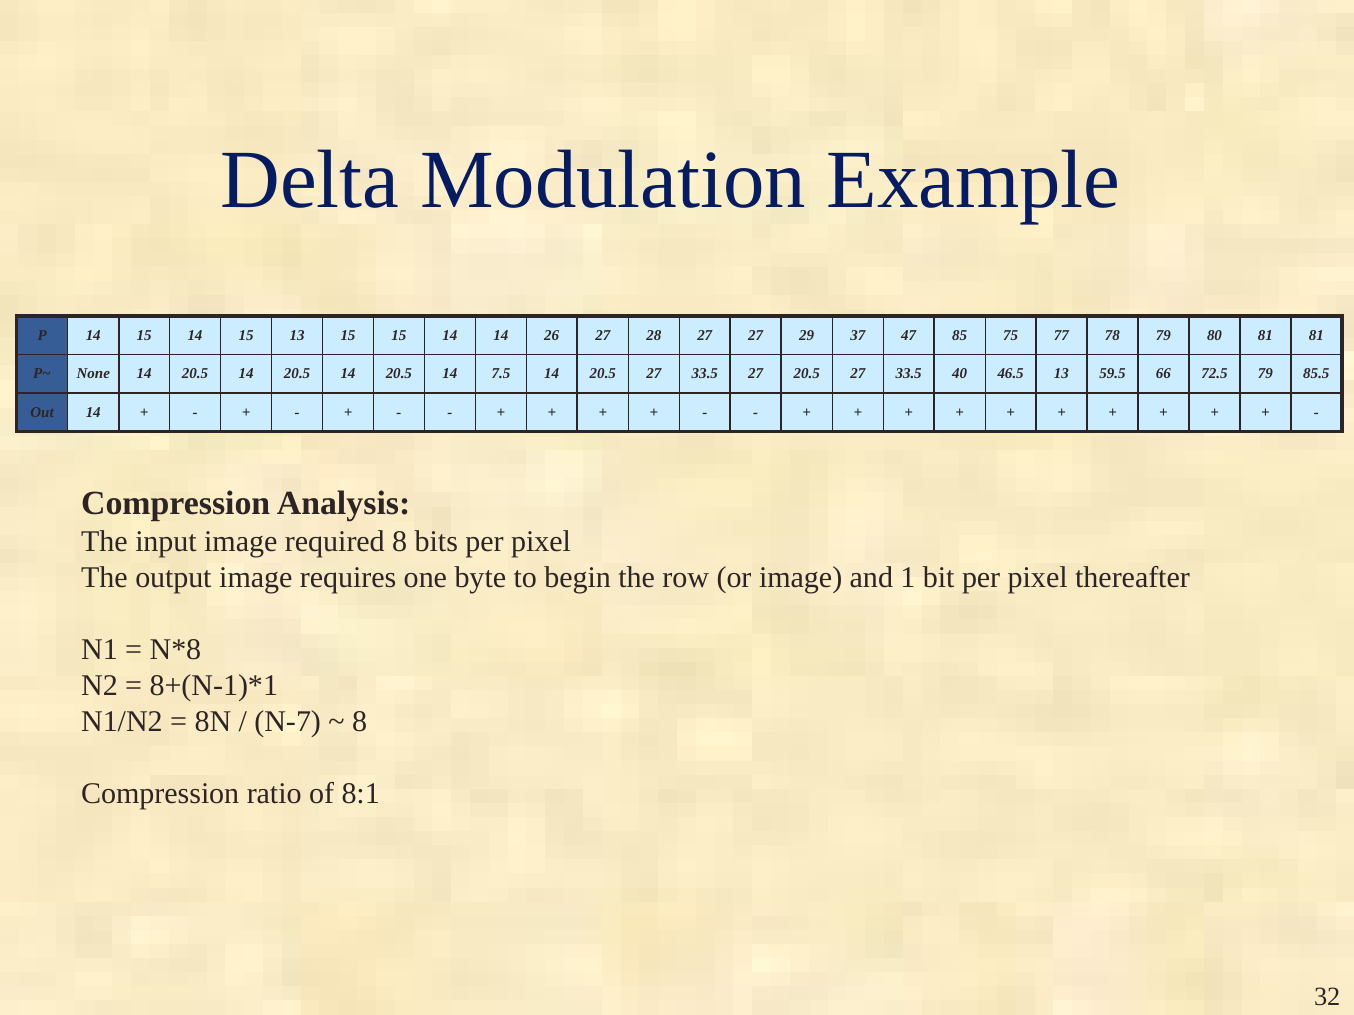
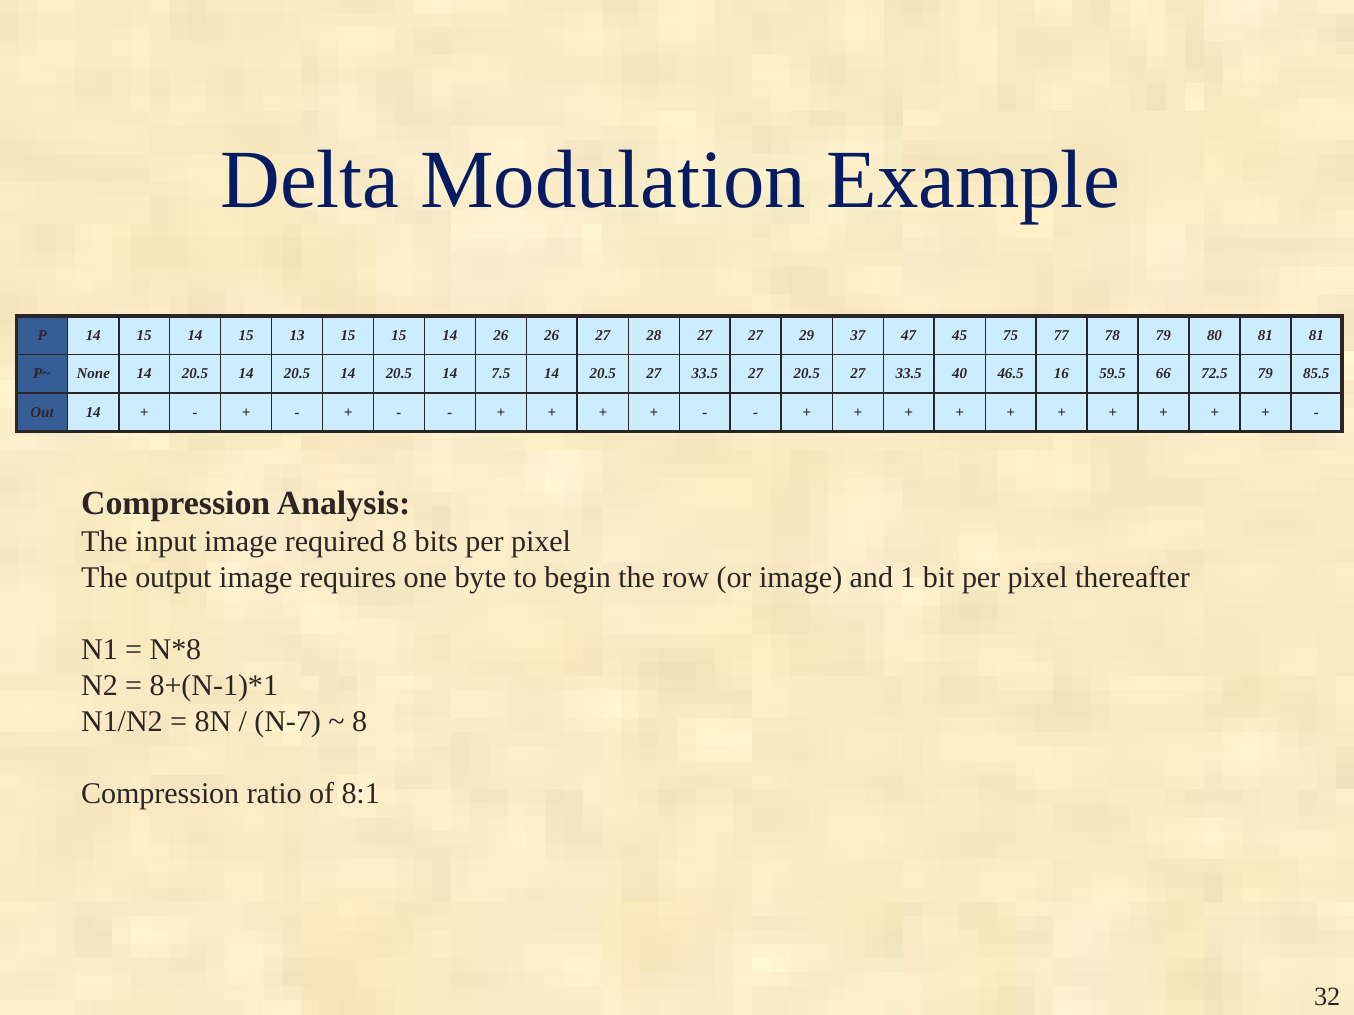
14 14: 14 -> 26 (501, 335)
85: 85 -> 45 (960, 335)
46.5 13: 13 -> 16 (1061, 374)
